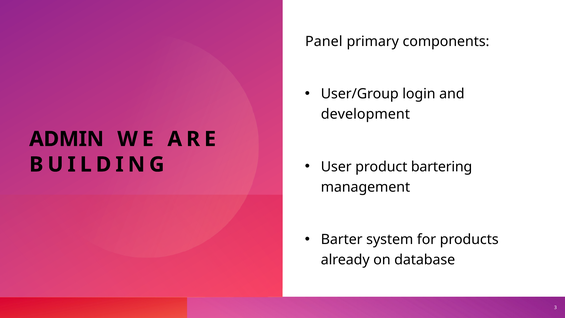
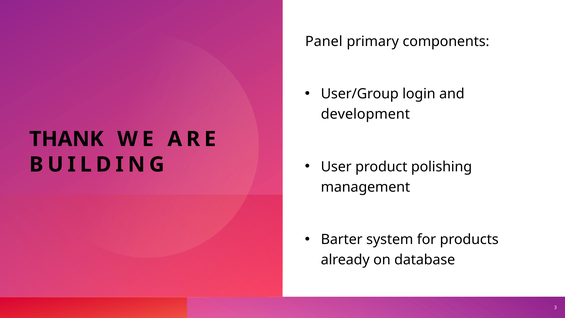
ADMIN: ADMIN -> THANK (66, 139)
bartering: bartering -> polishing (442, 167)
